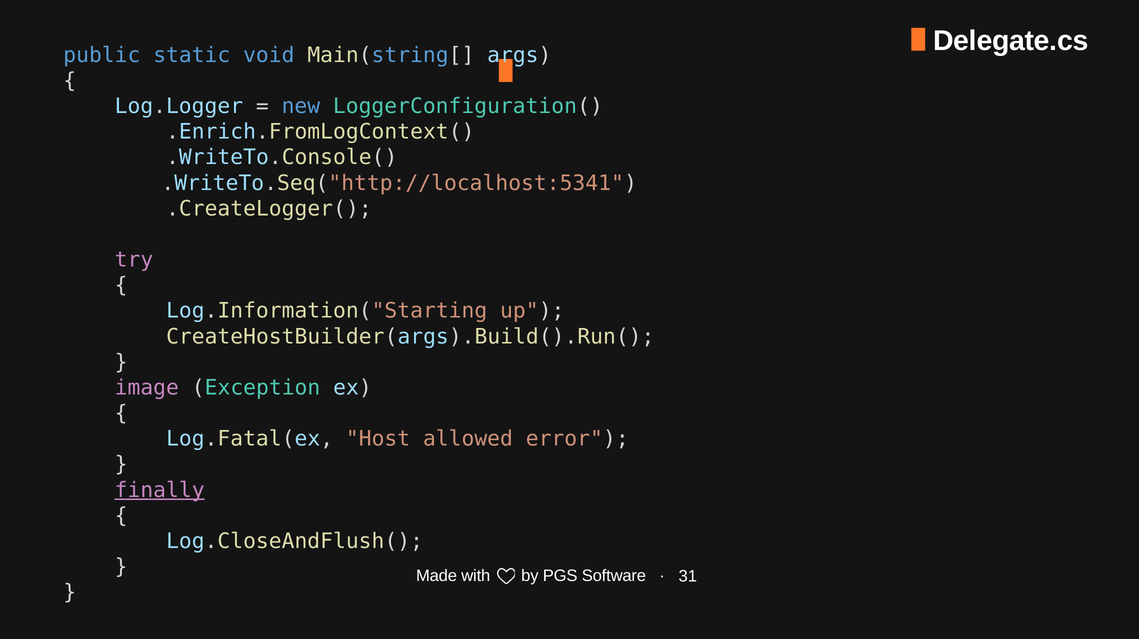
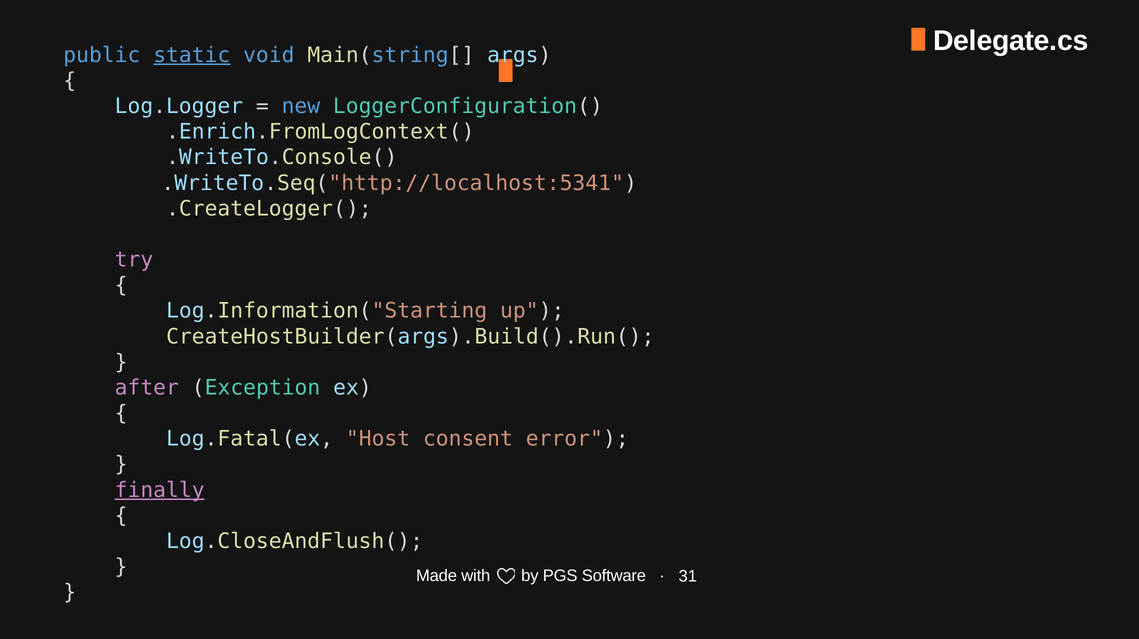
static underline: none -> present (192, 55)
image: image -> after (147, 388)
allowed: allowed -> consent (468, 439)
